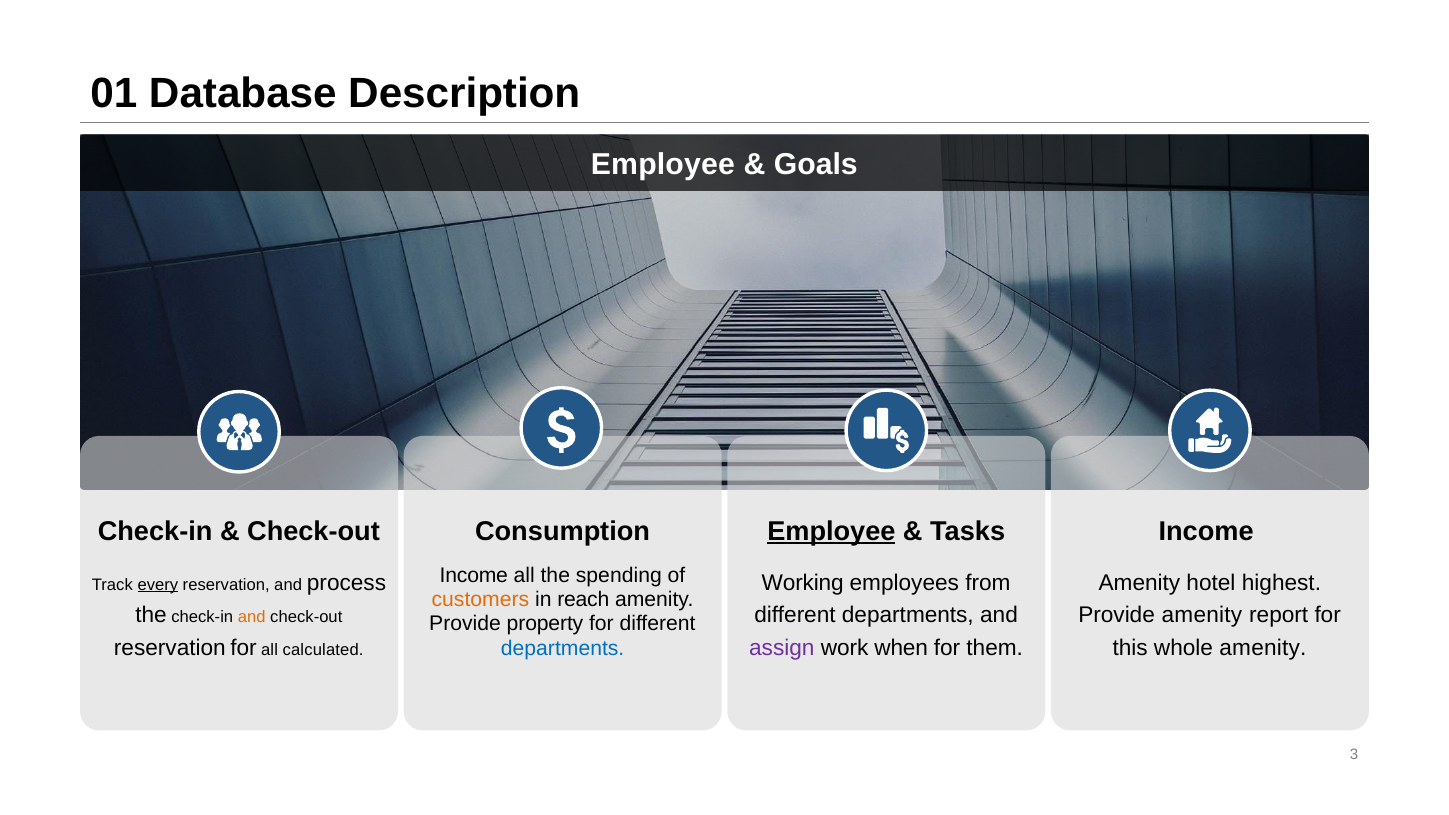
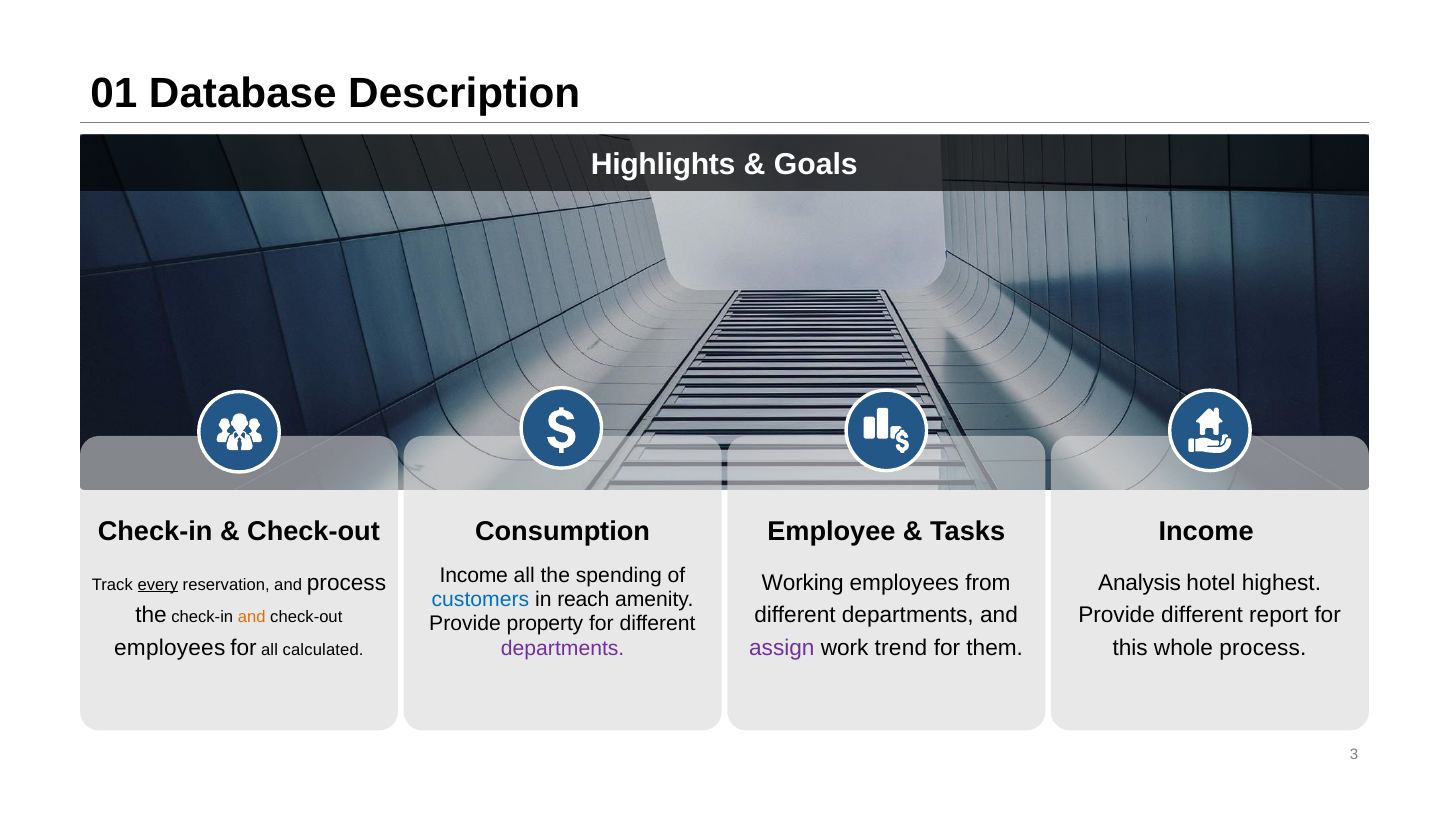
Employee: Employee -> Highlights (663, 165)
Employee underline: present -> none (831, 532)
Amenity: Amenity -> Analysis (1140, 583)
customers colour: orange -> blue (480, 600)
Provide amenity: amenity -> different (1202, 615)
reservation: reservation -> employees (170, 648)
when: when -> trend (901, 648)
whole amenity: amenity -> process (1263, 648)
departments colour: blue -> purple (563, 648)
